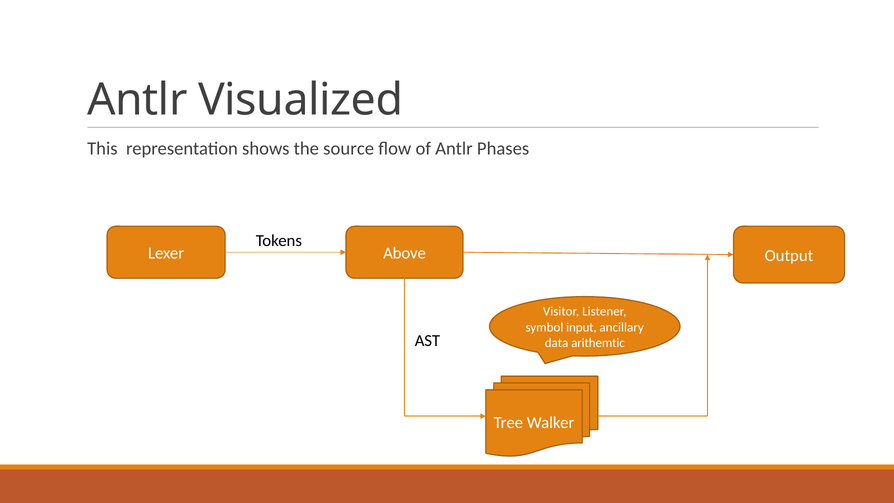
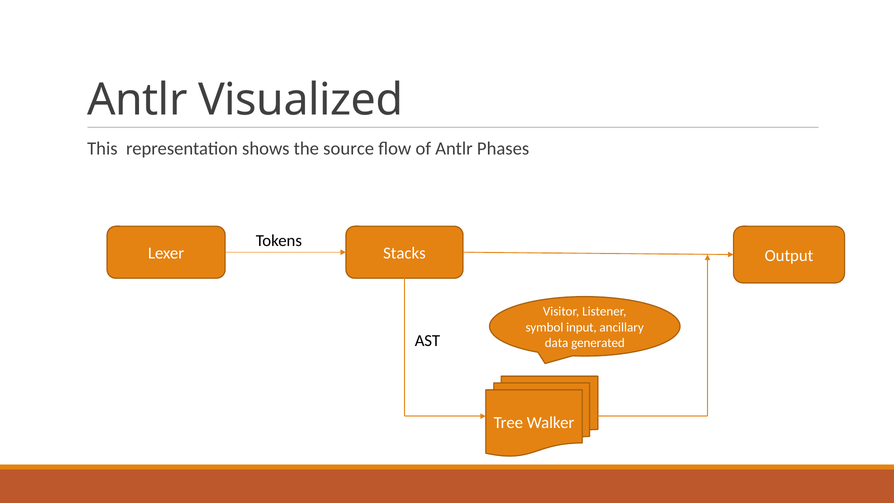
Above: Above -> Stacks (404, 253)
arithemtic: arithemtic -> generated (598, 343)
